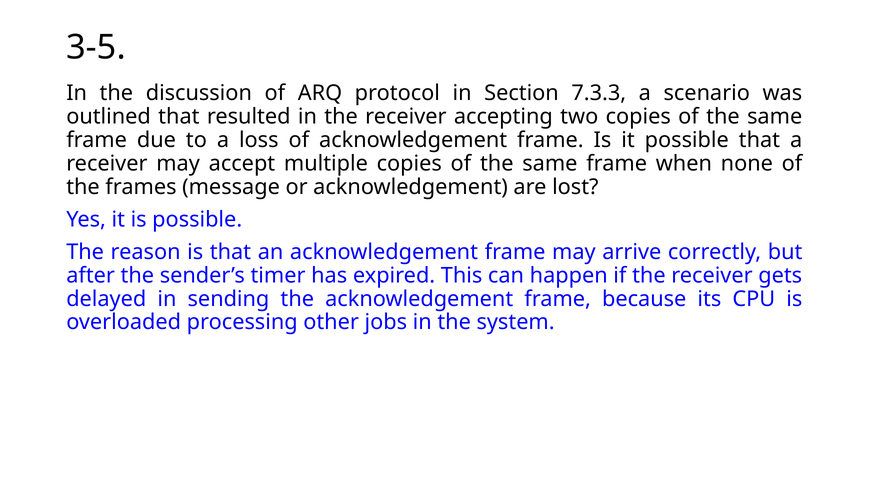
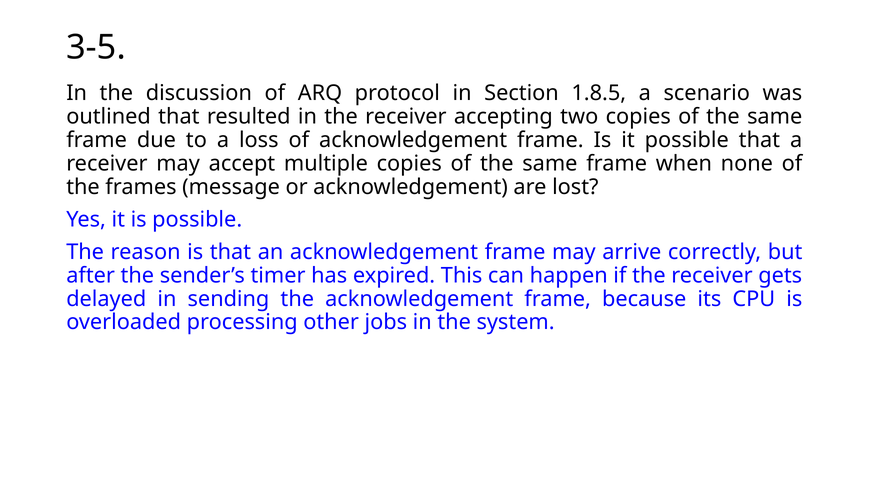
7.3.3: 7.3.3 -> 1.8.5 (599, 93)
